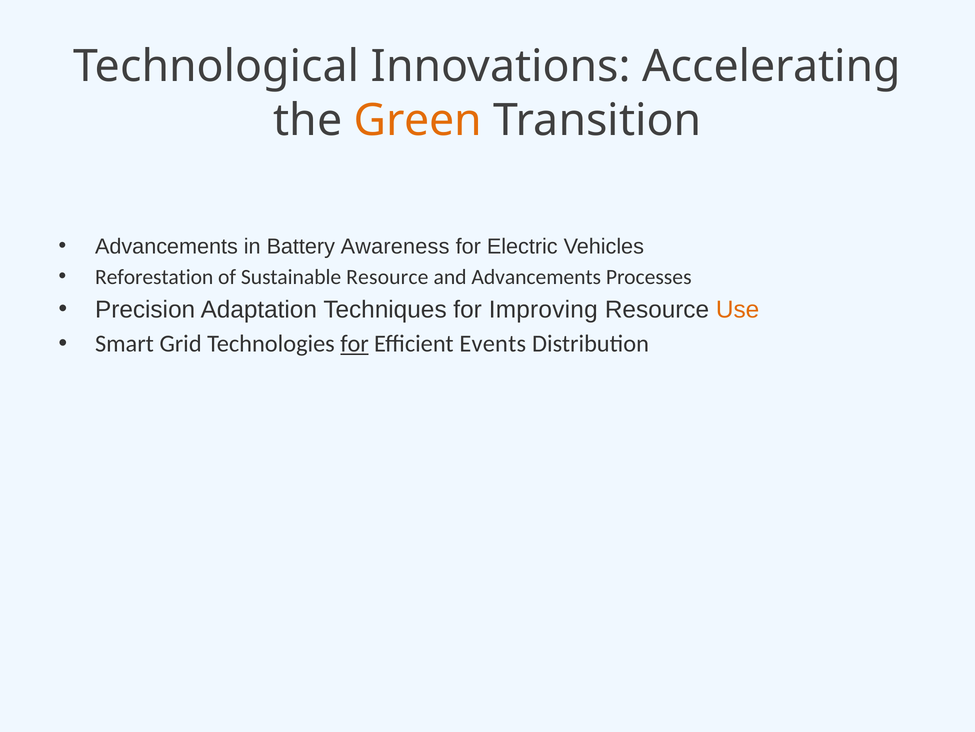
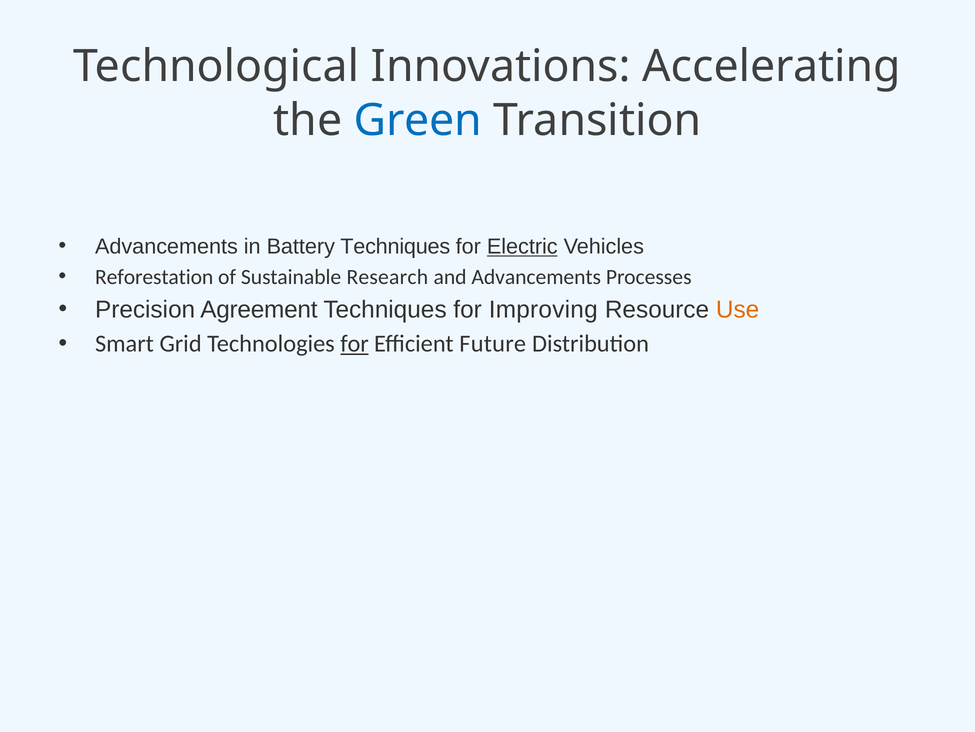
Green colour: orange -> blue (418, 120)
Battery Awareness: Awareness -> Techniques (395, 246)
Electric underline: none -> present (522, 246)
Sustainable Resource: Resource -> Research (387, 277)
Adaptation: Adaptation -> Agreement (259, 309)
Events: Events -> Future (493, 343)
